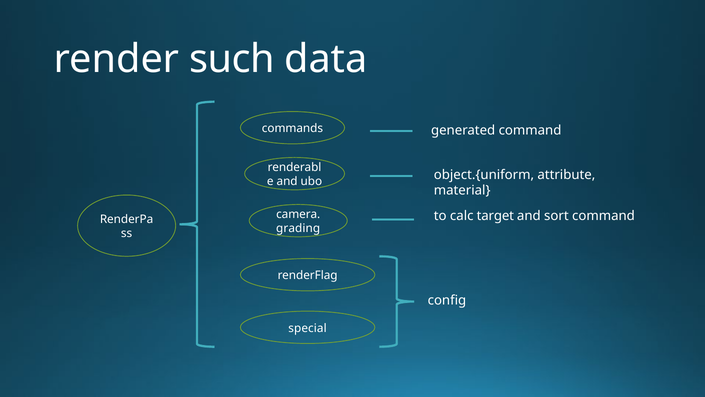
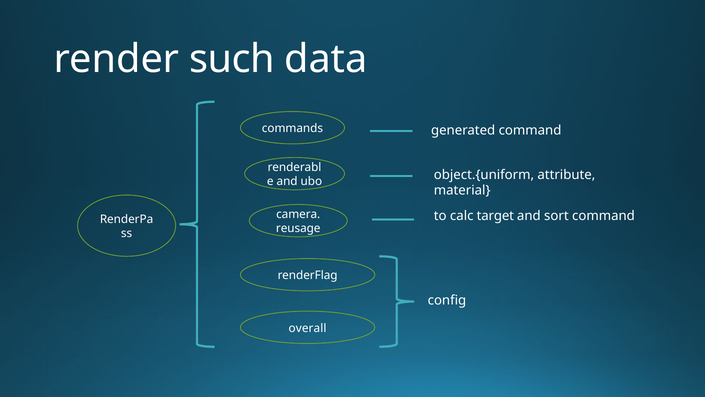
grading: grading -> reusage (298, 228)
special: special -> overall (308, 328)
